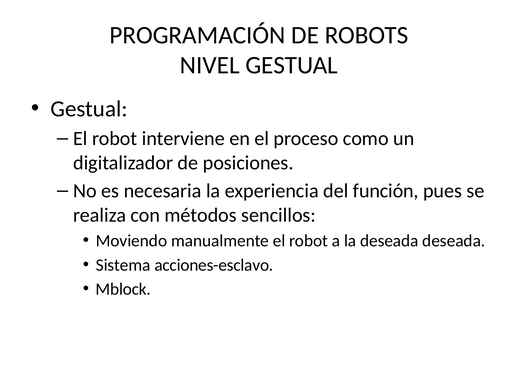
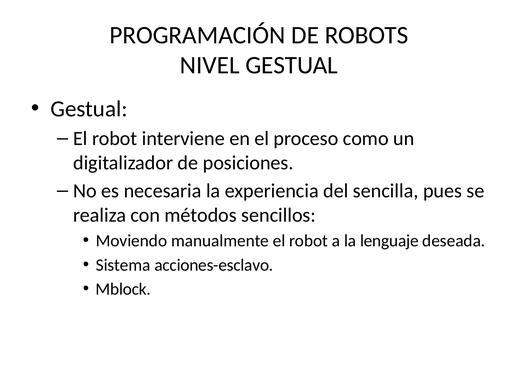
función: función -> sencilla (386, 191)
la deseada: deseada -> lenguaje (389, 240)
